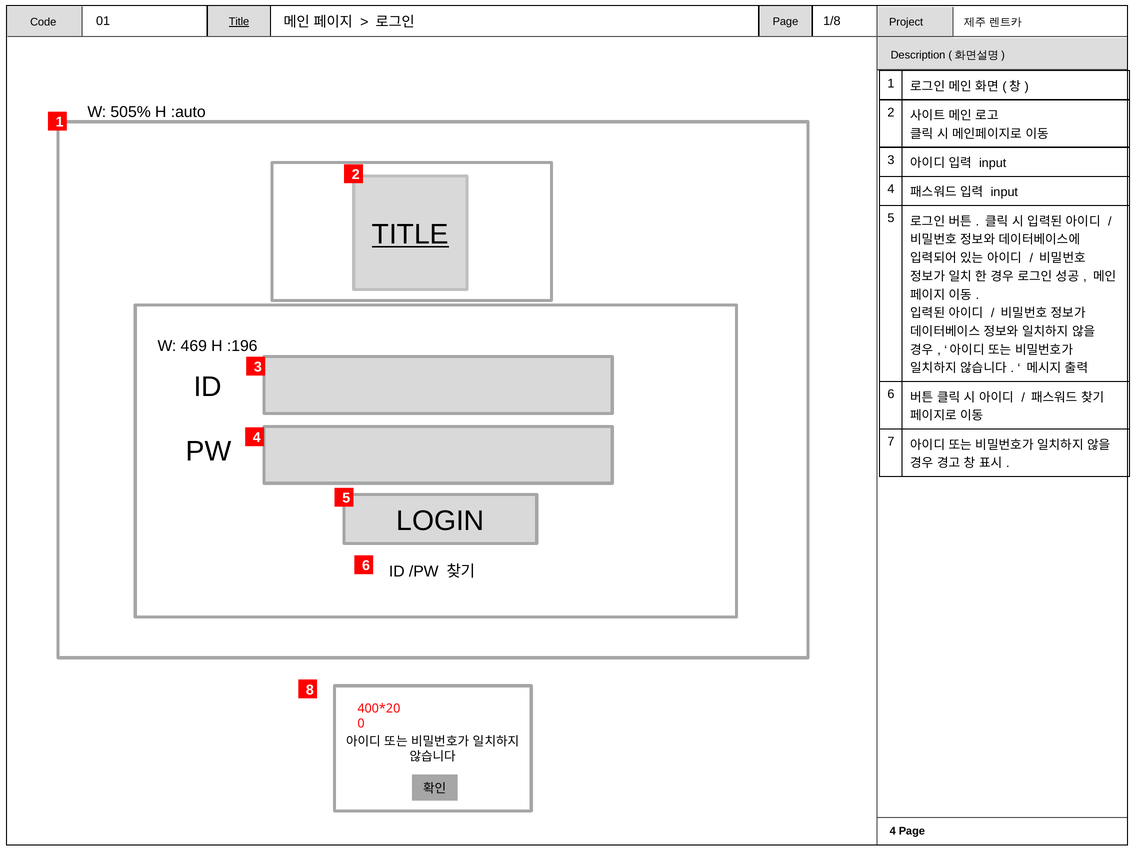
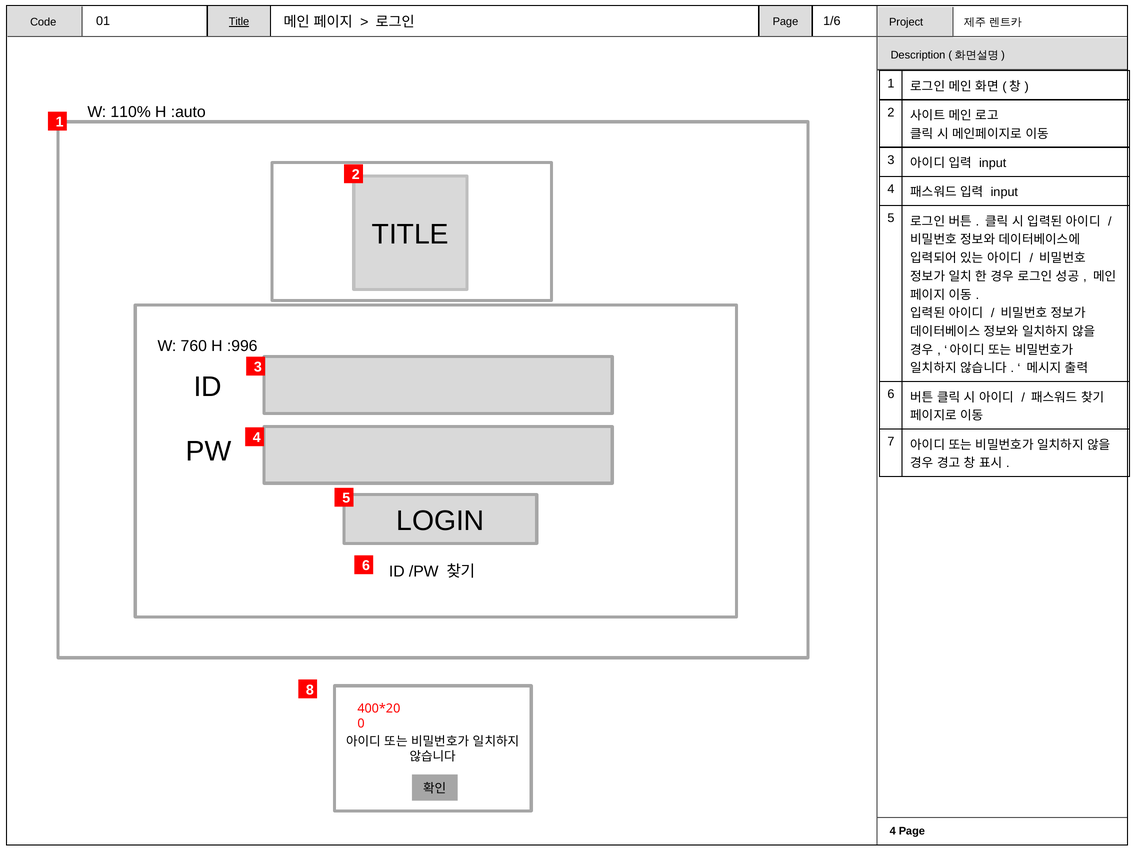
1/8: 1/8 -> 1/6 (832, 21)
505%: 505% -> 110% (131, 112)
TITLE underline: present -> none (410, 234)
469: 469 -> 760 (194, 346)
:196: :196 -> :996 (242, 346)
